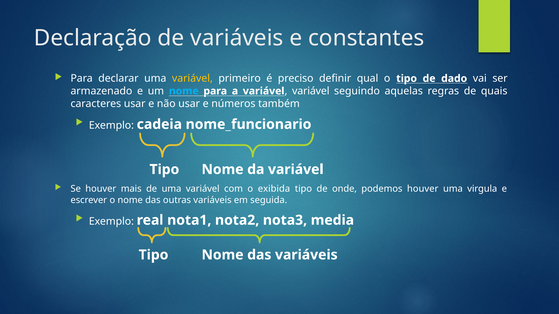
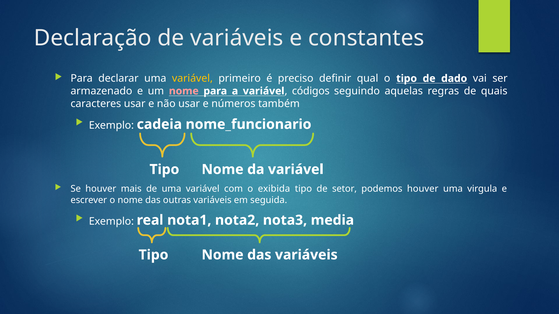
nome colour: light blue -> pink (184, 91)
variável: variável -> códigos (311, 91)
onde: onde -> setor (344, 189)
